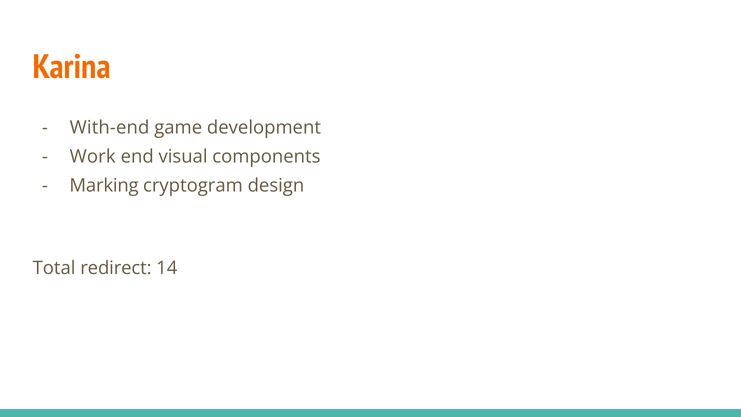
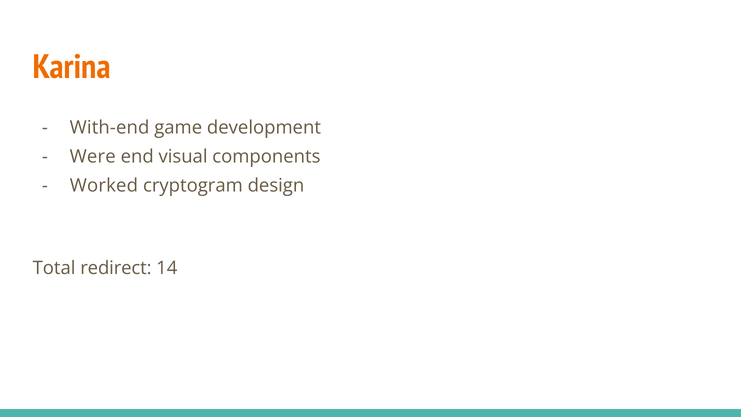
Work: Work -> Were (93, 156)
Marking: Marking -> Worked (104, 185)
